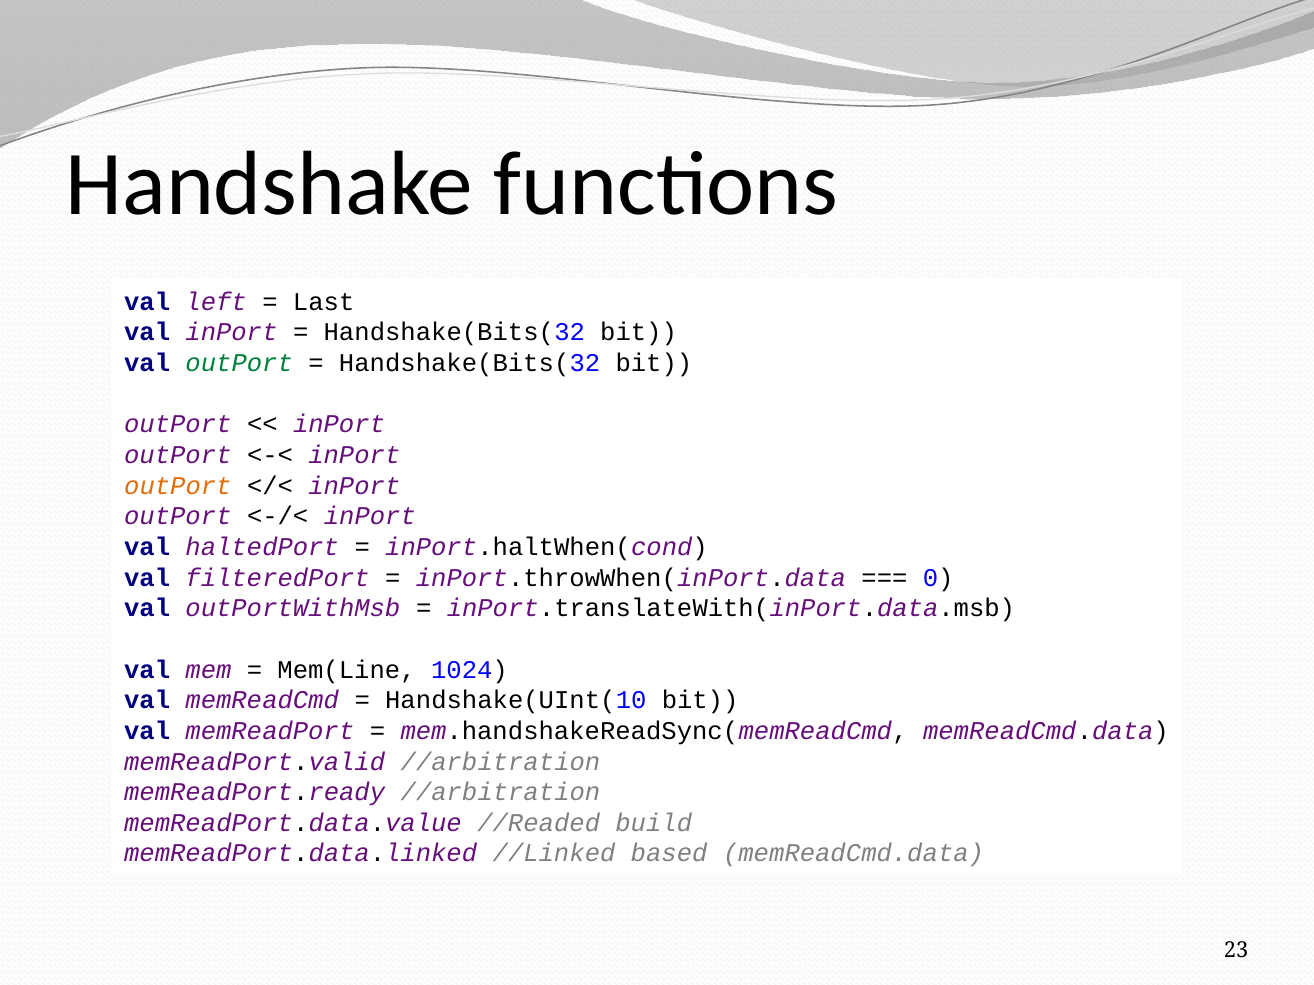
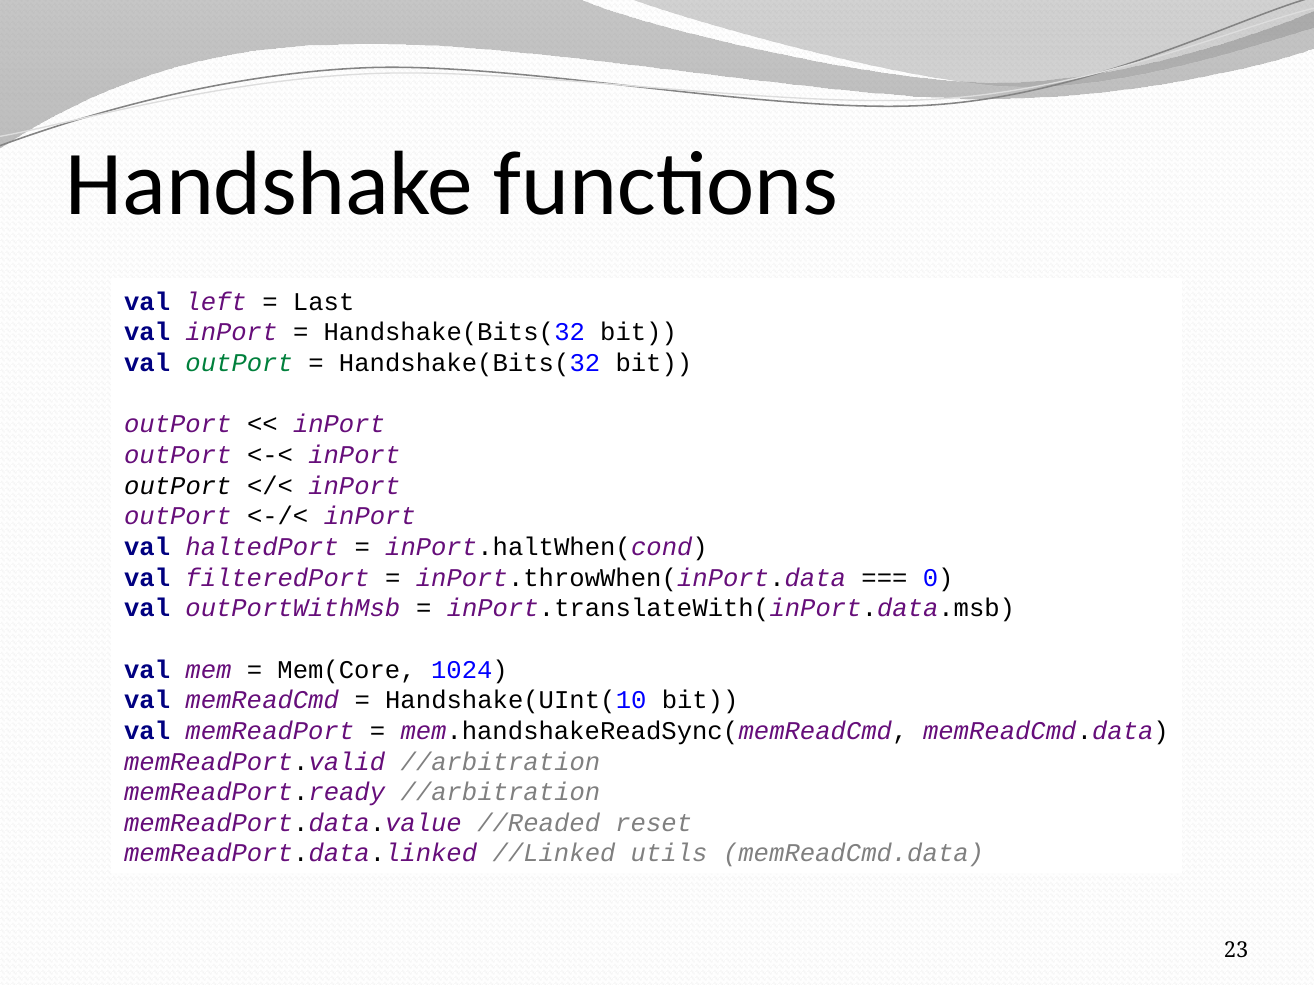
outPort colour: orange -> black (178, 486)
Mem(Line: Mem(Line -> Mem(Core (347, 670)
build: build -> reset (654, 823)
based: based -> utils (669, 854)
